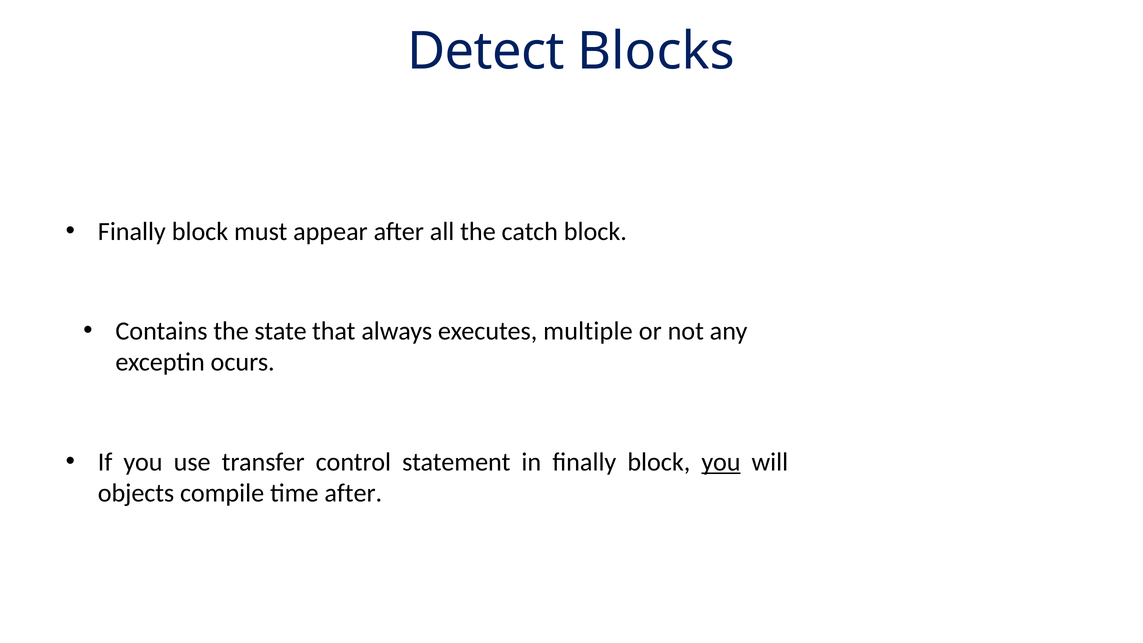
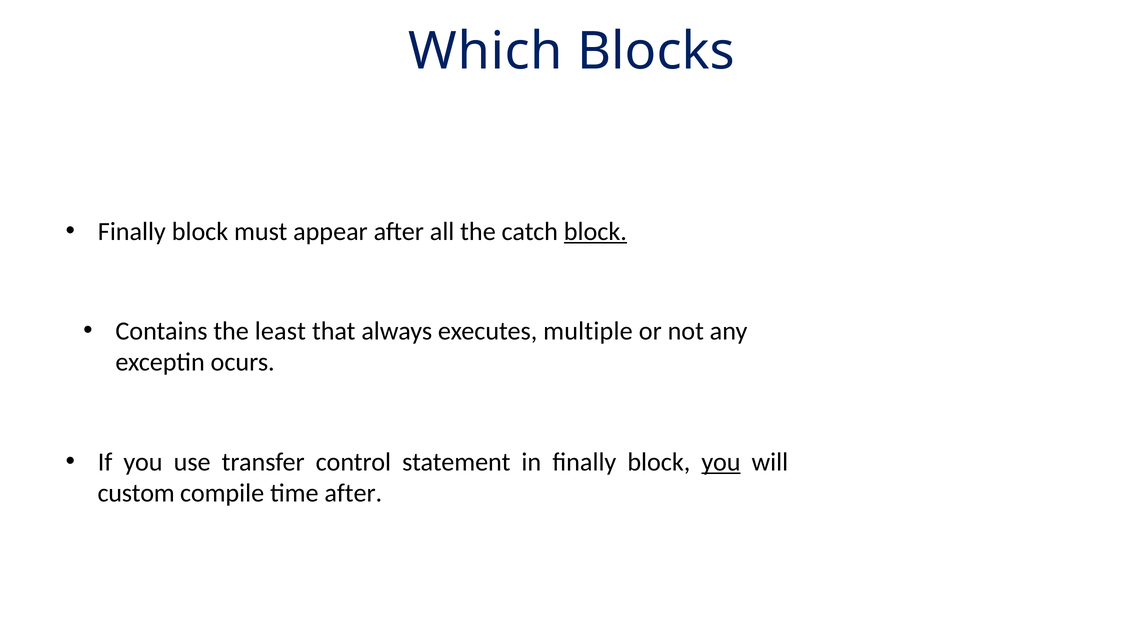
Detect: Detect -> Which (485, 52)
block underline: none -> present (595, 232)
state: state -> least (280, 331)
objects: objects -> custom (136, 493)
